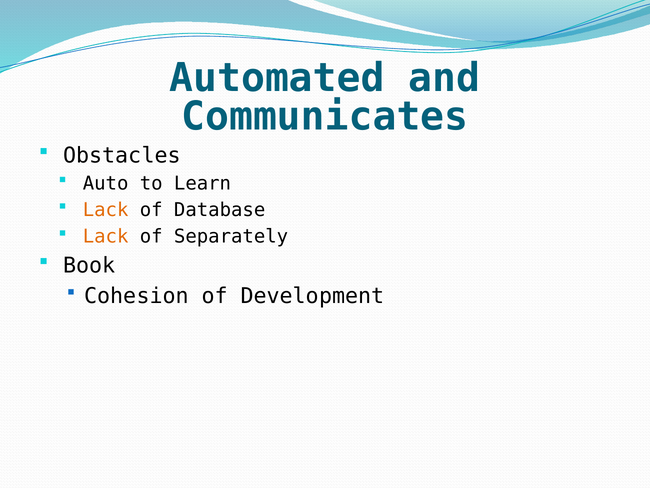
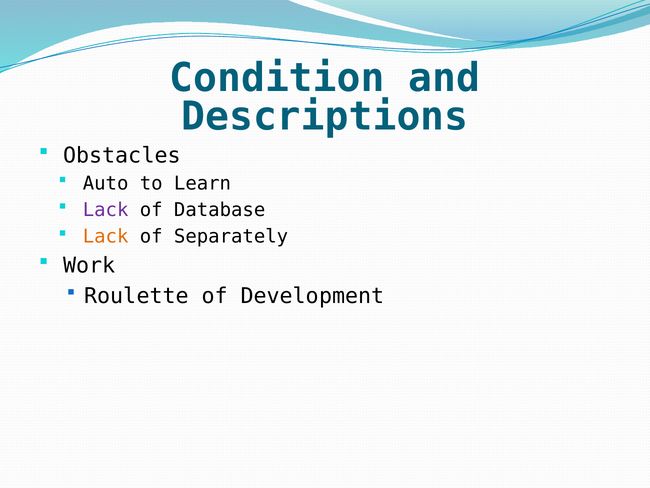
Automated: Automated -> Condition (277, 78)
Communicates: Communicates -> Descriptions (325, 116)
Lack colour: orange -> purple (106, 210)
Book: Book -> Work (89, 265)
Cohesion: Cohesion -> Roulette (137, 296)
